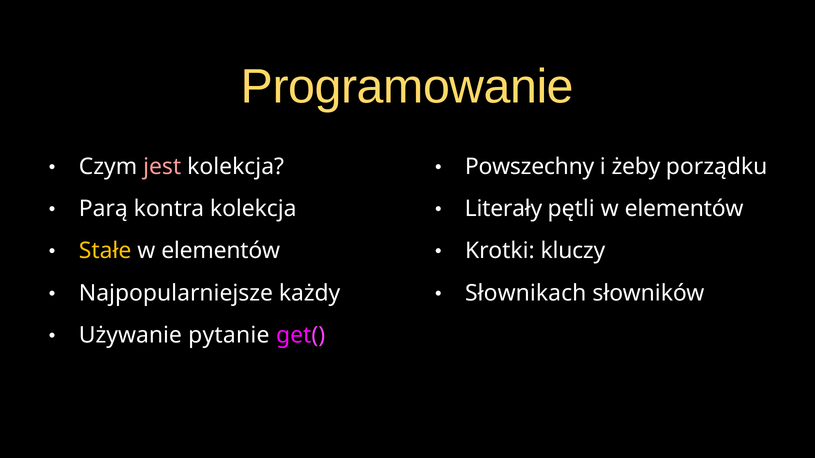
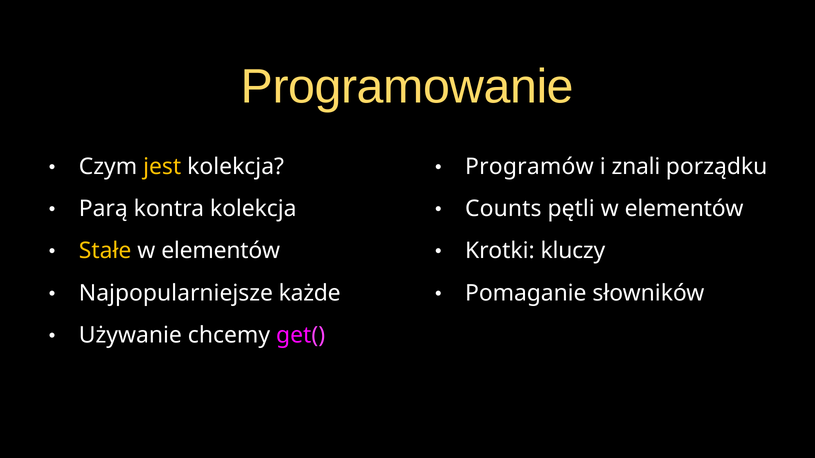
jest colour: pink -> yellow (162, 167)
Powszechny: Powszechny -> Programów (529, 167)
żeby: żeby -> znali (636, 167)
Literały: Literały -> Counts (503, 209)
każdy: każdy -> każde (310, 293)
Słownikach: Słownikach -> Pomaganie (526, 293)
pytanie: pytanie -> chcemy (229, 335)
